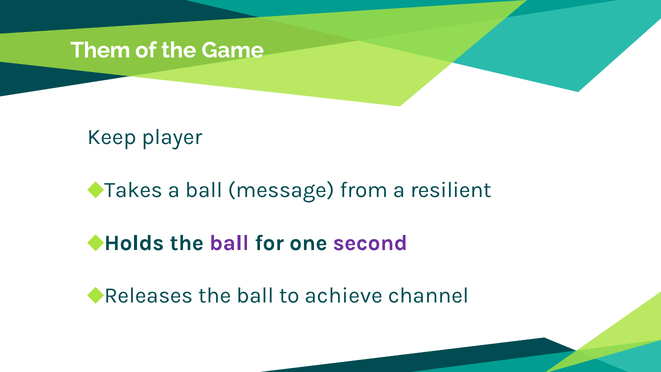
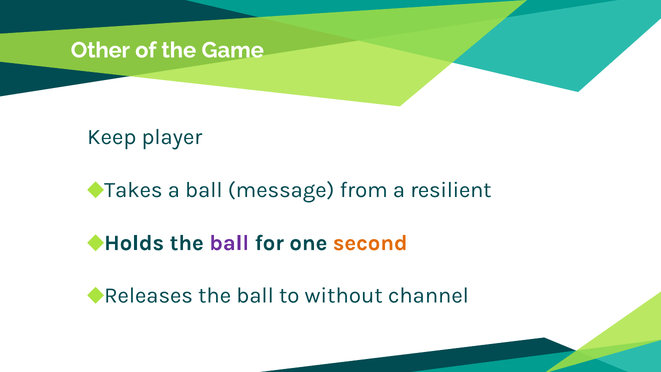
Them: Them -> Other (100, 50)
second colour: purple -> orange (370, 243)
achieve: achieve -> without (344, 296)
